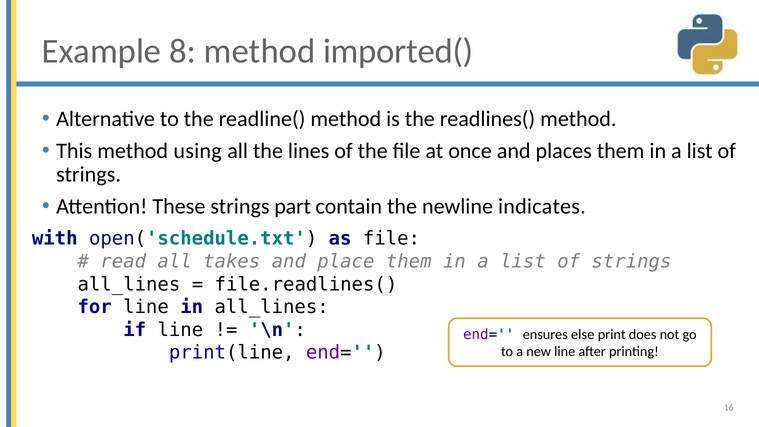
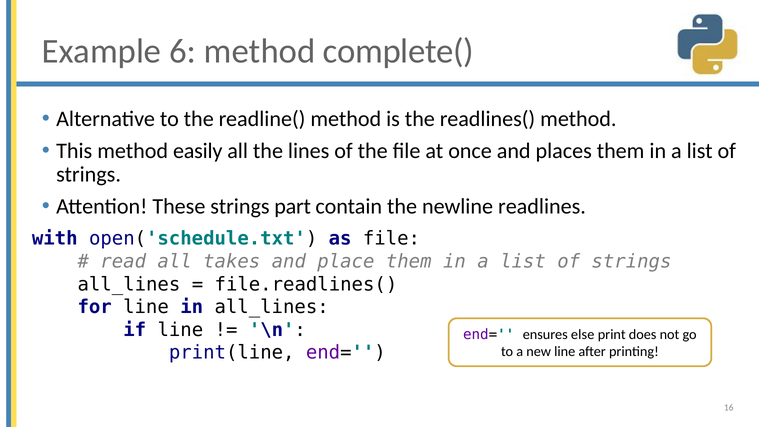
8: 8 -> 6 (183, 51)
imported(: imported( -> complete( (398, 51)
using: using -> easily (198, 151)
indicates: indicates -> readlines (542, 206)
